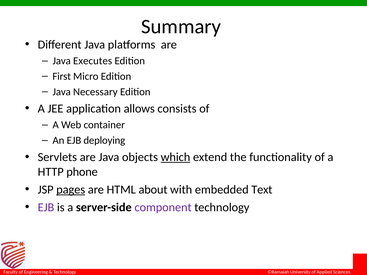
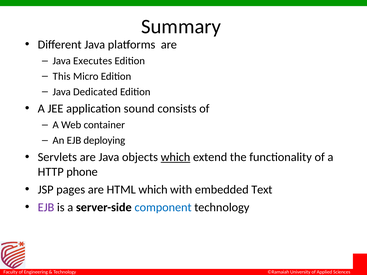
First: First -> This (62, 76)
Necessary: Necessary -> Dedicated (95, 92)
allows: allows -> sound (139, 109)
pages underline: present -> none (71, 190)
HTML about: about -> which (153, 190)
component colour: purple -> blue (163, 207)
